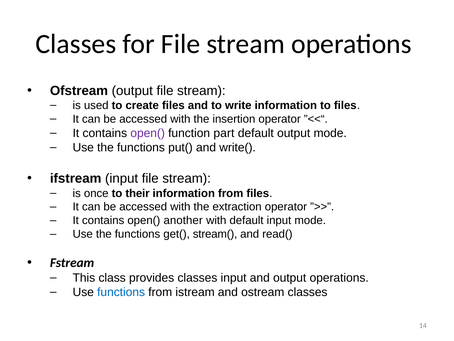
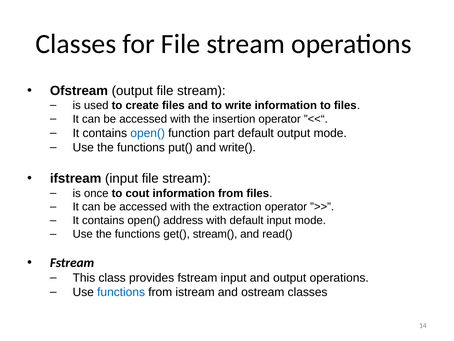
open( colour: purple -> blue (148, 133)
their: their -> cout (137, 193)
another: another -> address (183, 220)
provides classes: classes -> fstream (197, 277)
